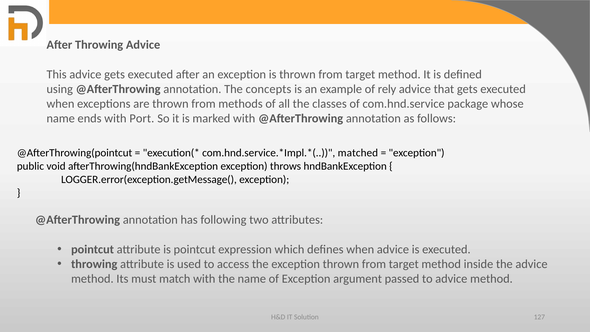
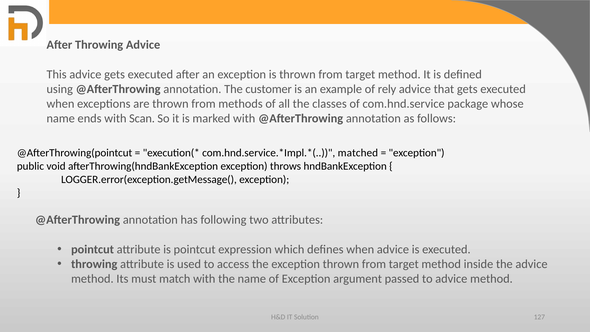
concepts: concepts -> customer (269, 89)
Port: Port -> Scan (142, 119)
